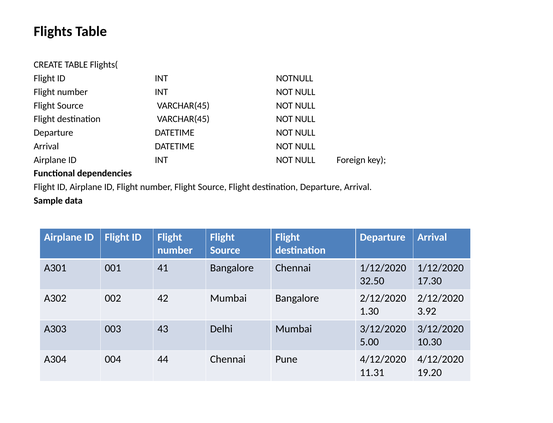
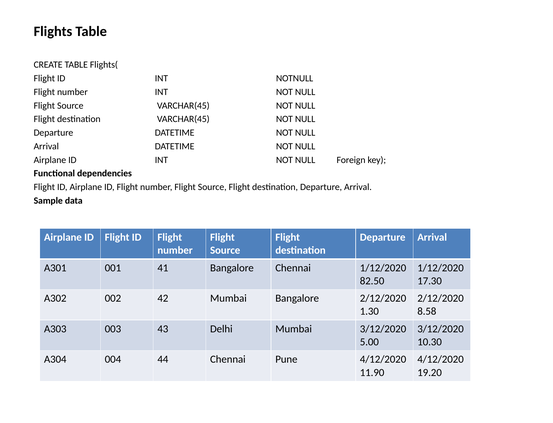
32.50: 32.50 -> 82.50 (372, 281)
3.92: 3.92 -> 8.58 (427, 311)
11.31: 11.31 -> 11.90 (372, 372)
